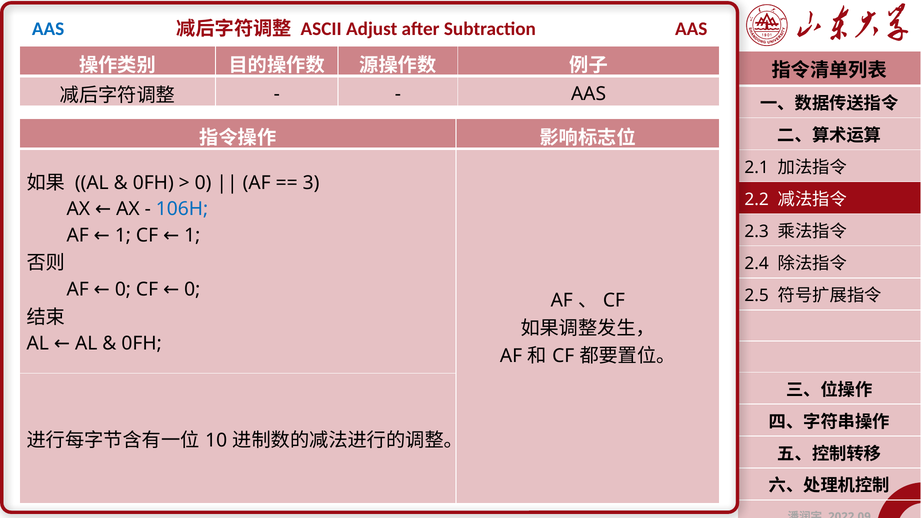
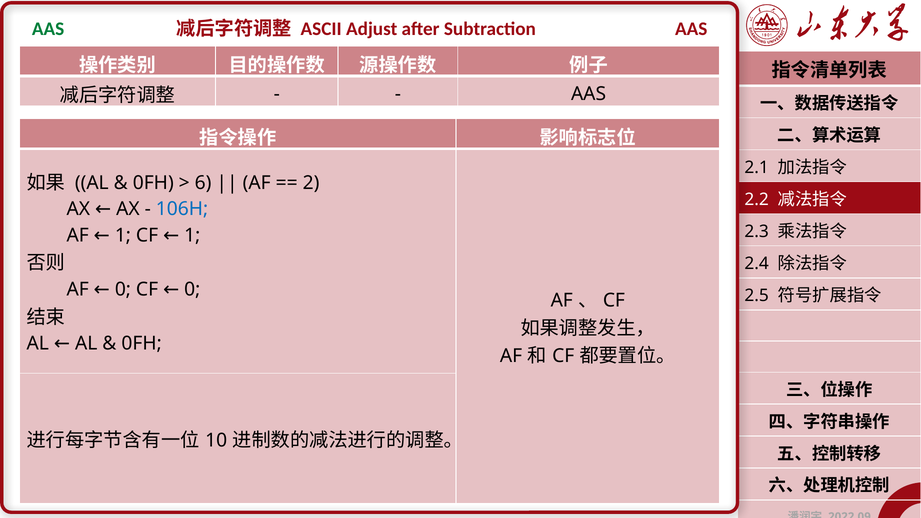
AAS colour: blue -> green (48, 29)
0: 0 -> 6 (203, 183)
3: 3 -> 2 (311, 183)
